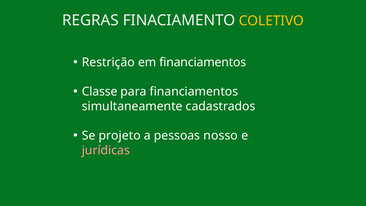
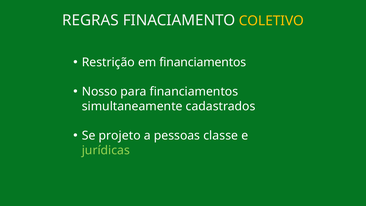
Classe: Classe -> Nosso (100, 92)
nosso: nosso -> classe (221, 136)
jurídicas colour: pink -> light green (106, 150)
